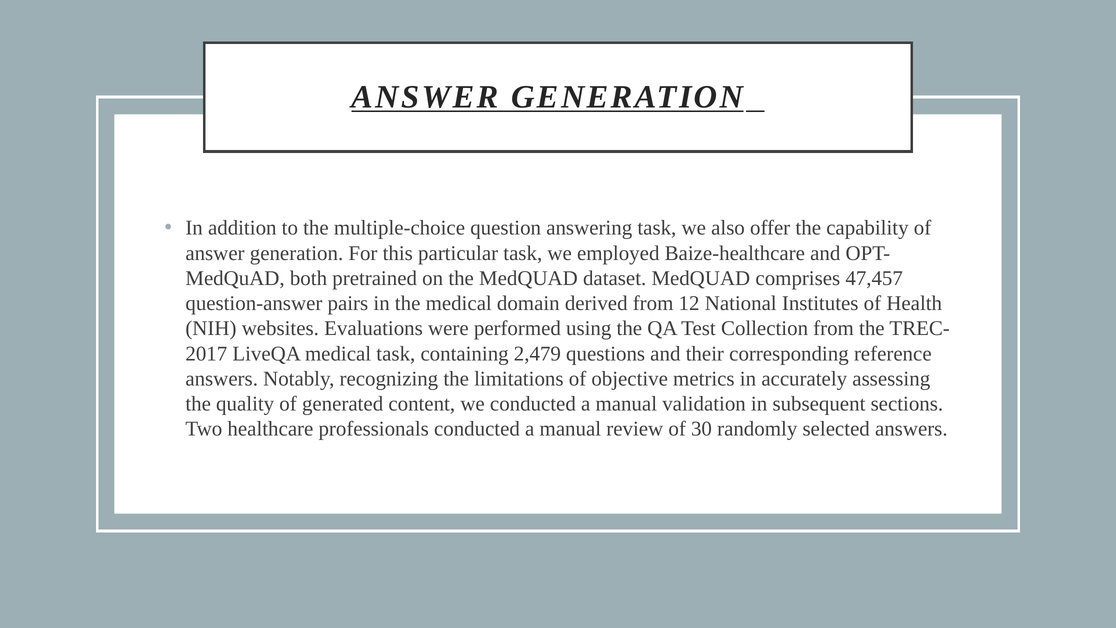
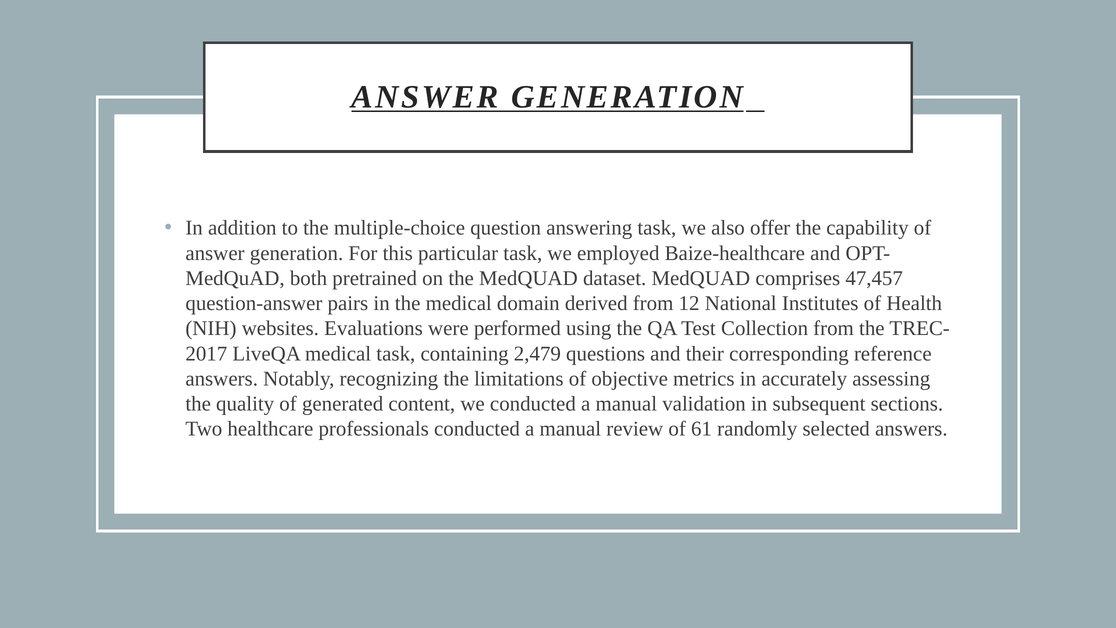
30: 30 -> 61 (701, 429)
